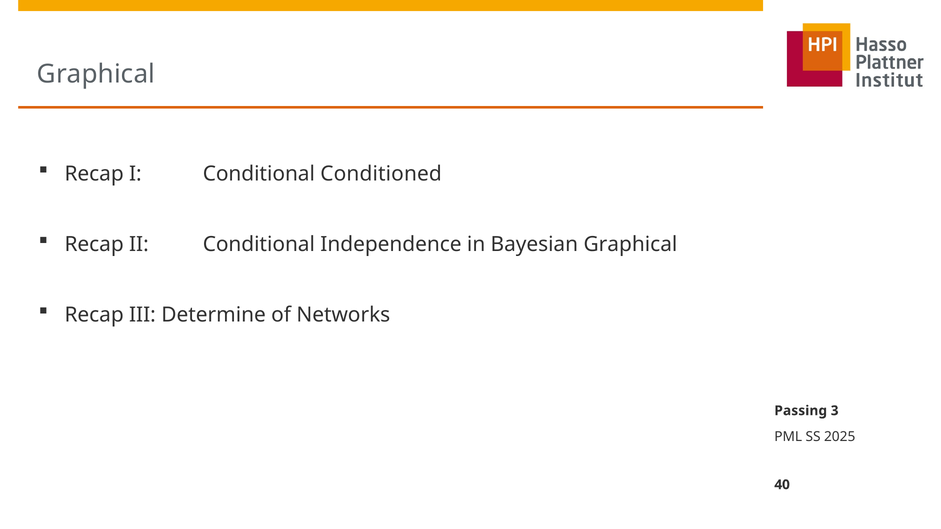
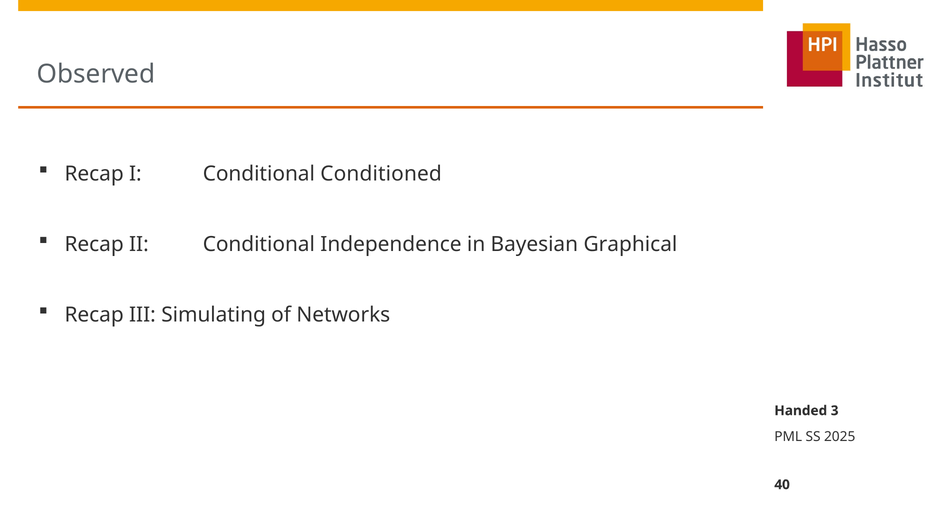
Graphical: Graphical -> Observed (96, 74)
Determine: Determine -> Simulating (214, 315)
Passing: Passing -> Handed (801, 411)
